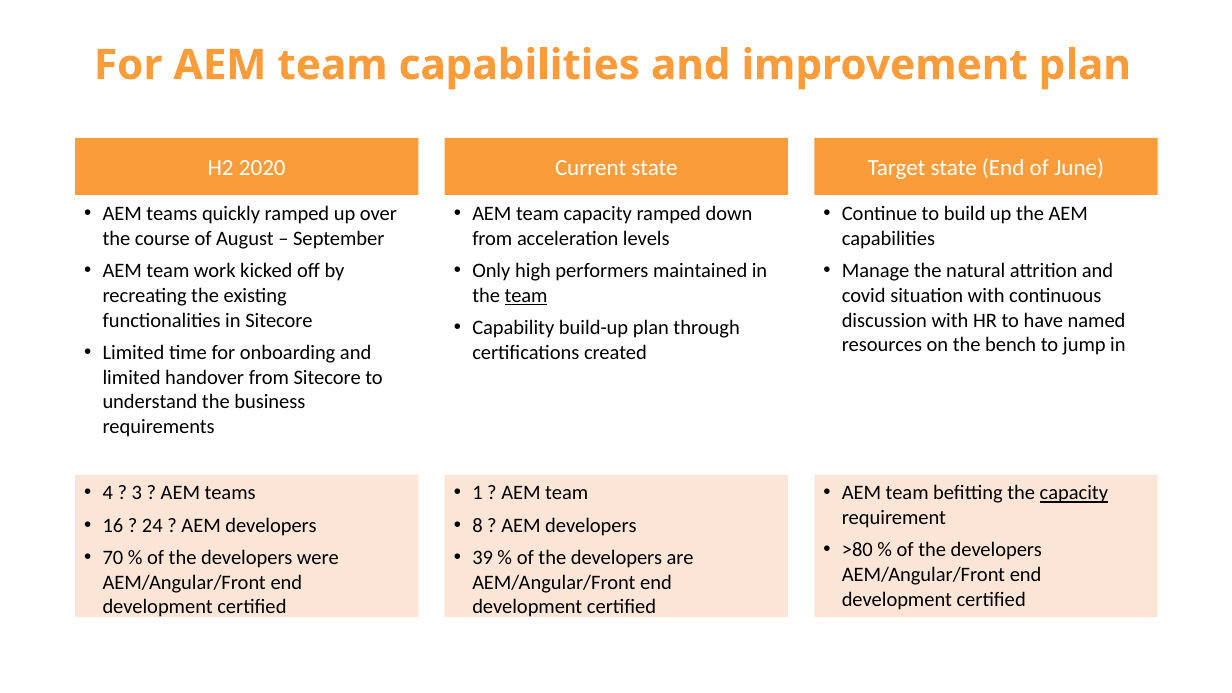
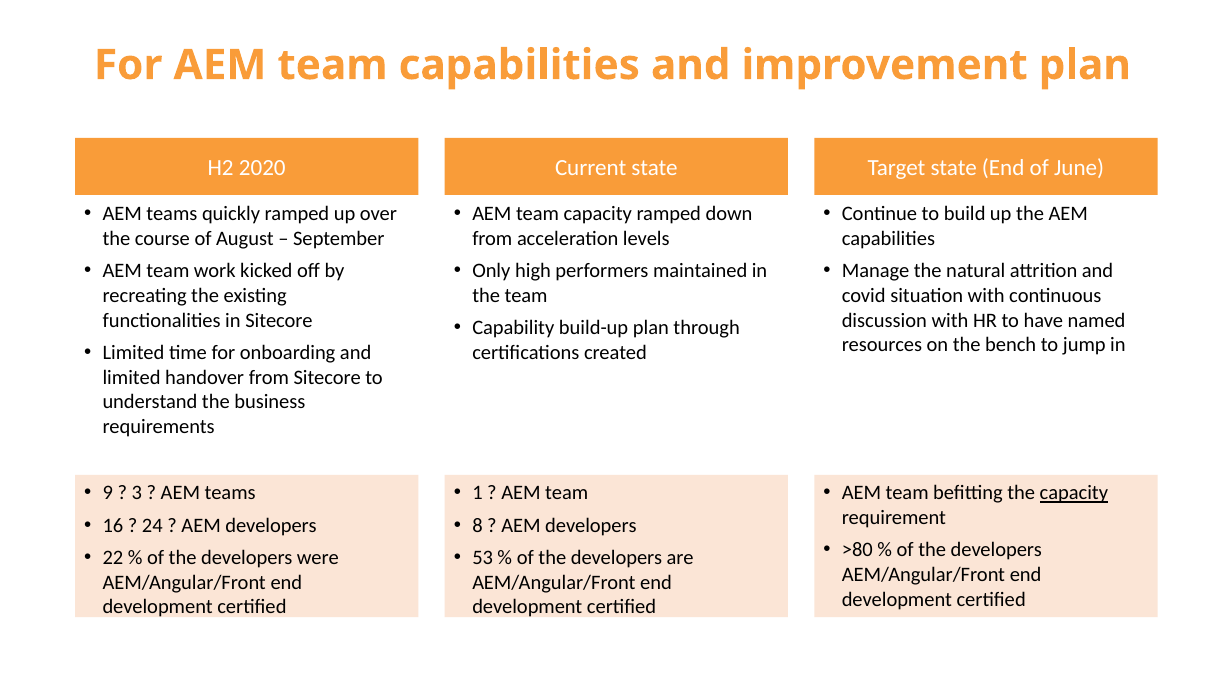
team underline: present -> none (526, 296)
4: 4 -> 9 (108, 493)
70: 70 -> 22 (113, 558)
39: 39 -> 53 (483, 558)
